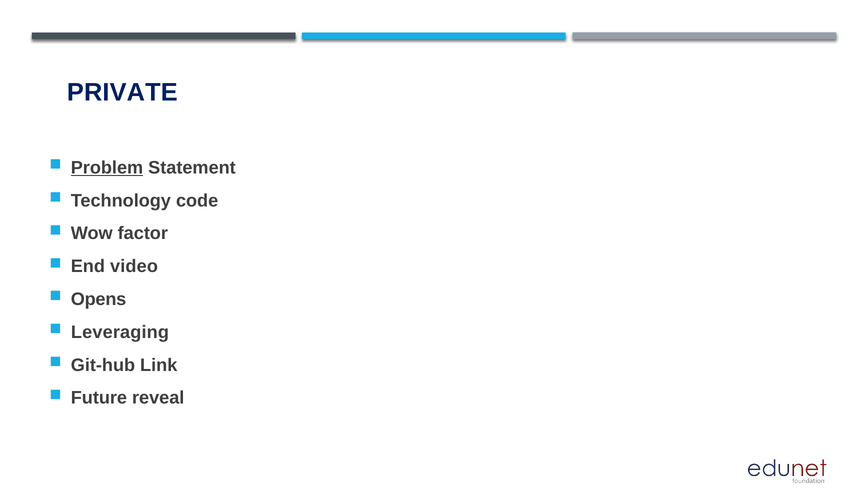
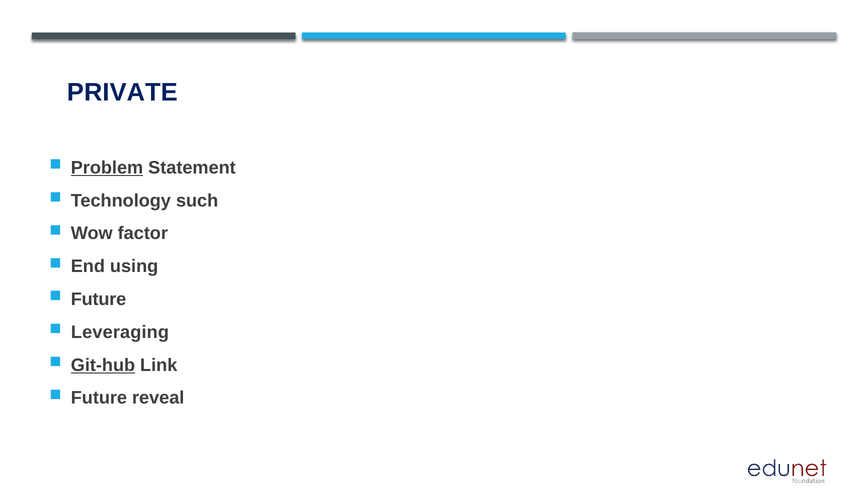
code: code -> such (197, 201)
video: video -> using (134, 266)
Opens: Opens -> Future (99, 299)
Git-hub underline: none -> present (103, 365)
